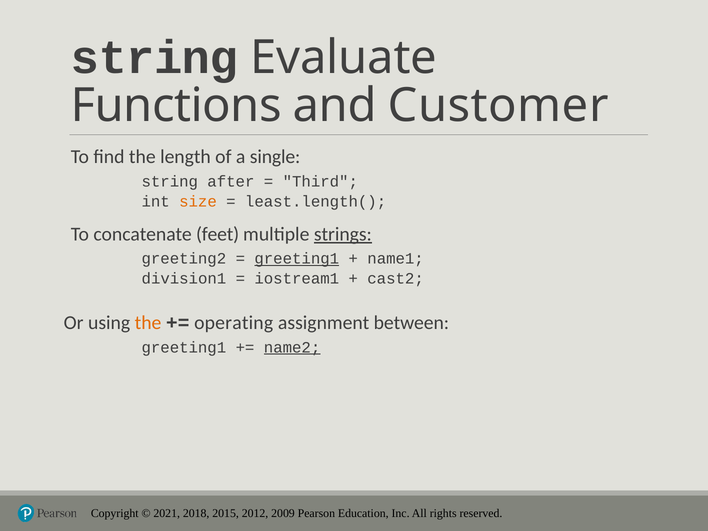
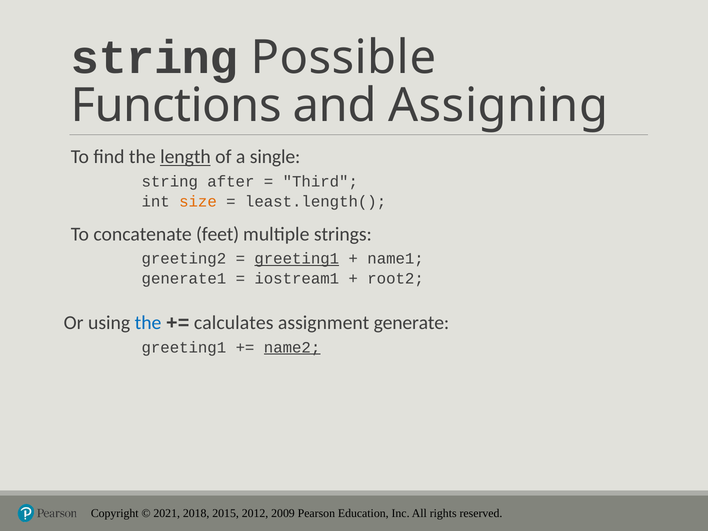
Evaluate: Evaluate -> Possible (343, 58)
Customer: Customer -> Assigning (498, 106)
length underline: none -> present (185, 157)
strings underline: present -> none (343, 234)
division1: division1 -> generate1 (184, 279)
cast2: cast2 -> root2 (396, 279)
the colour: orange -> blue (148, 323)
operating: operating -> calculates (234, 323)
between: between -> generate (411, 323)
